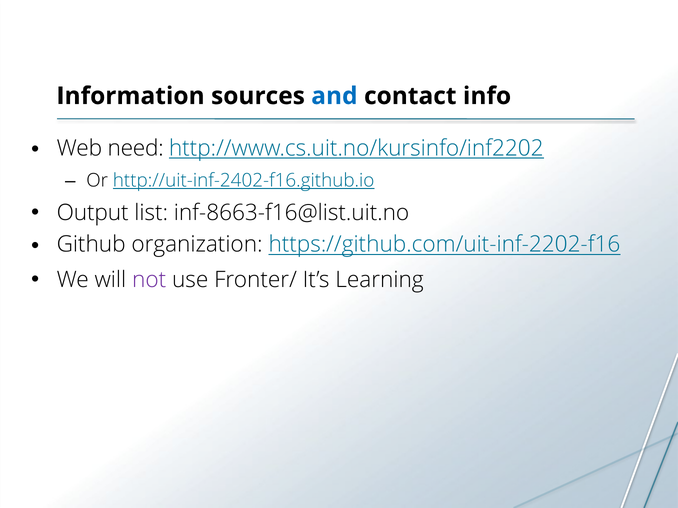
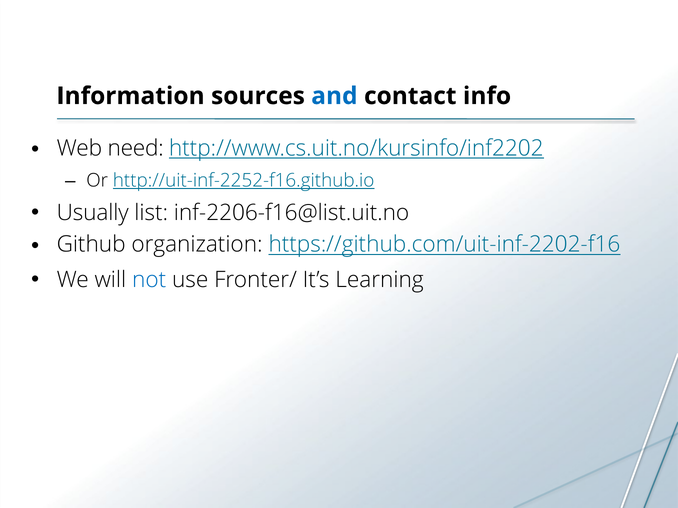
http://uit-inf-2402-f16.github.io: http://uit-inf-2402-f16.github.io -> http://uit-inf-2252-f16.github.io (244, 180)
Output: Output -> Usually (93, 213)
inf-8663-f16@list.uit.no: inf-8663-f16@list.uit.no -> inf-2206-f16@list.uit.no (292, 213)
not colour: purple -> blue (149, 280)
